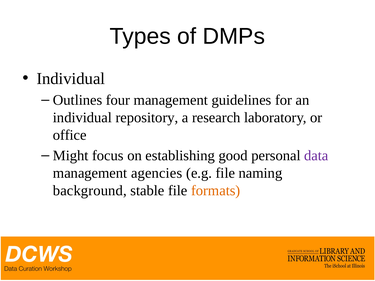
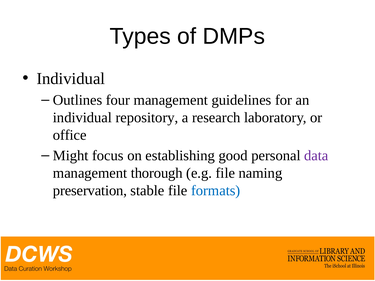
agencies: agencies -> thorough (157, 173)
background: background -> preservation (90, 191)
formats colour: orange -> blue (216, 191)
